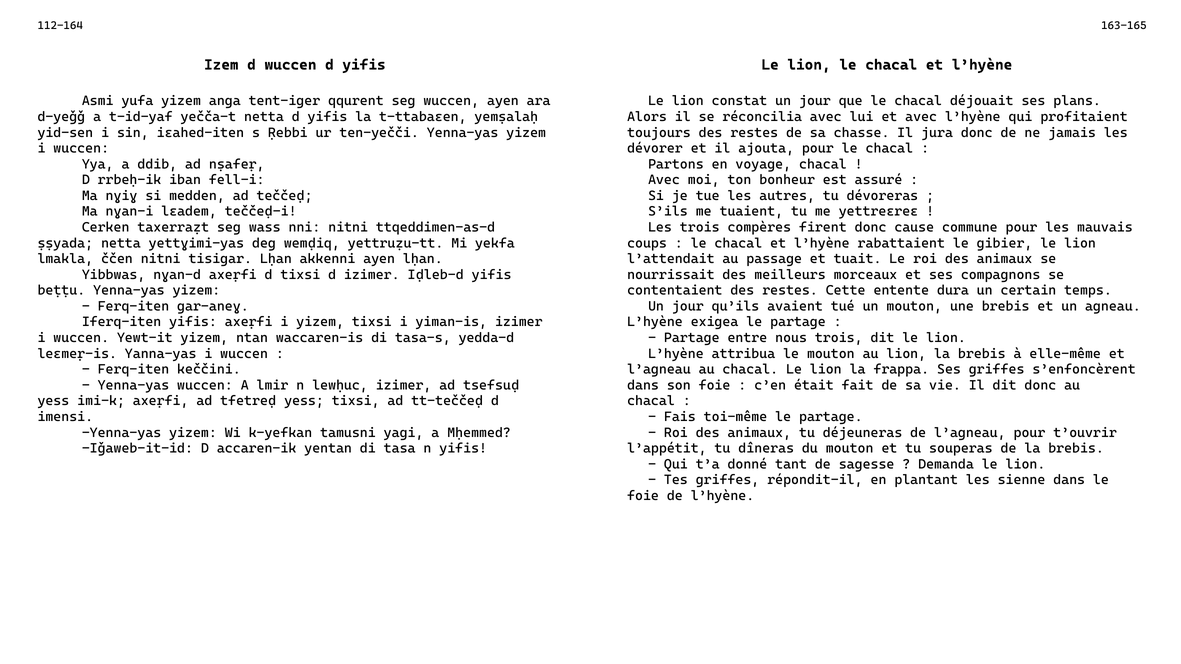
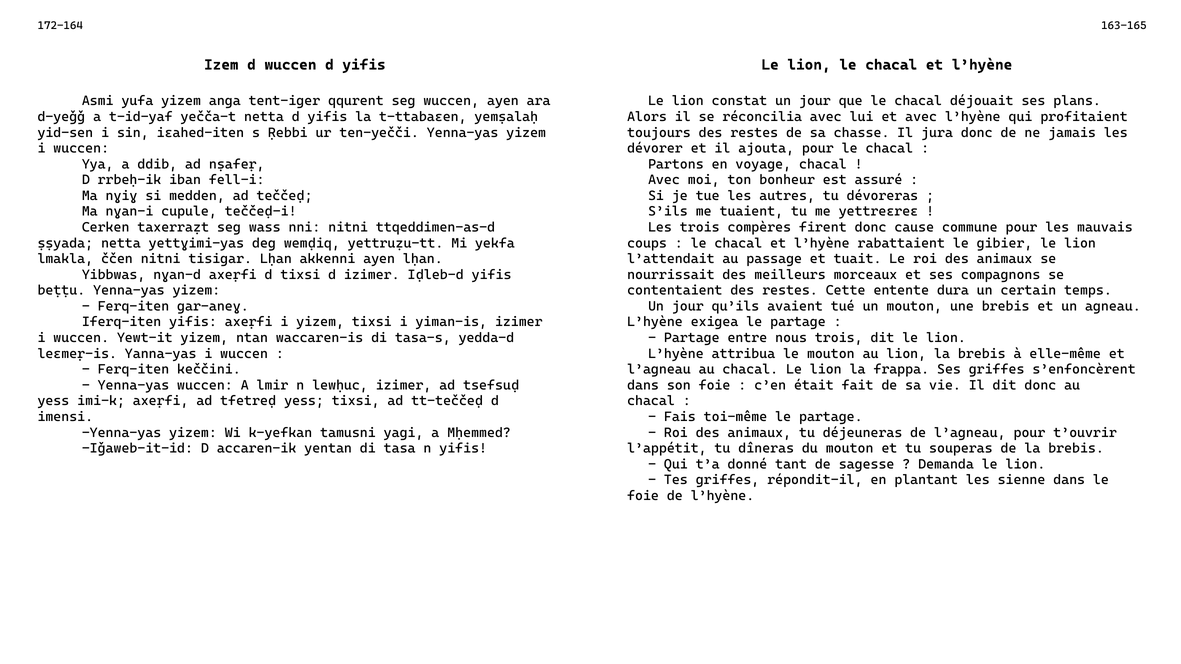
112-164: 112-164 -> 172-164 (60, 25)
lɛadem: lɛadem -> cupule (189, 212)
